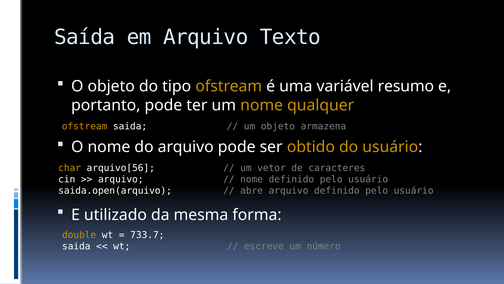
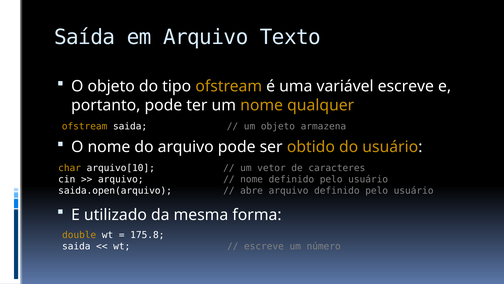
variável resumo: resumo -> escreve (406, 86)
arquivo[56: arquivo[56 -> arquivo[10 (121, 168)
733.7: 733.7 -> 175.8 (147, 235)
